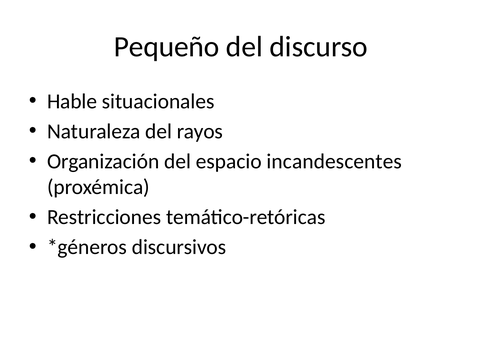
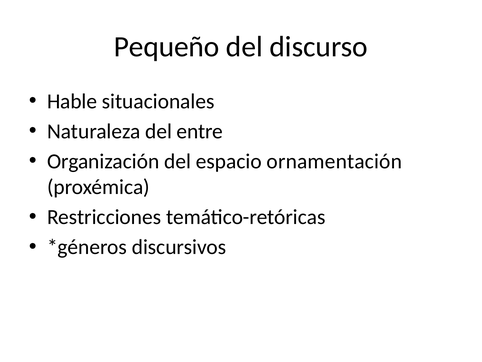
rayos: rayos -> entre (200, 131)
incandescentes: incandescentes -> ornamentación (334, 161)
